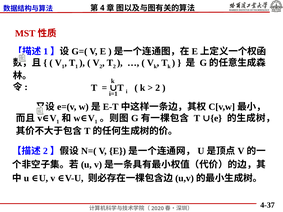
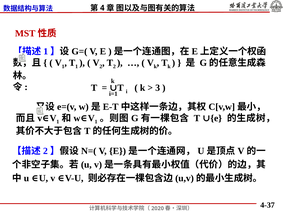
2: 2 -> 3 (158, 88)
